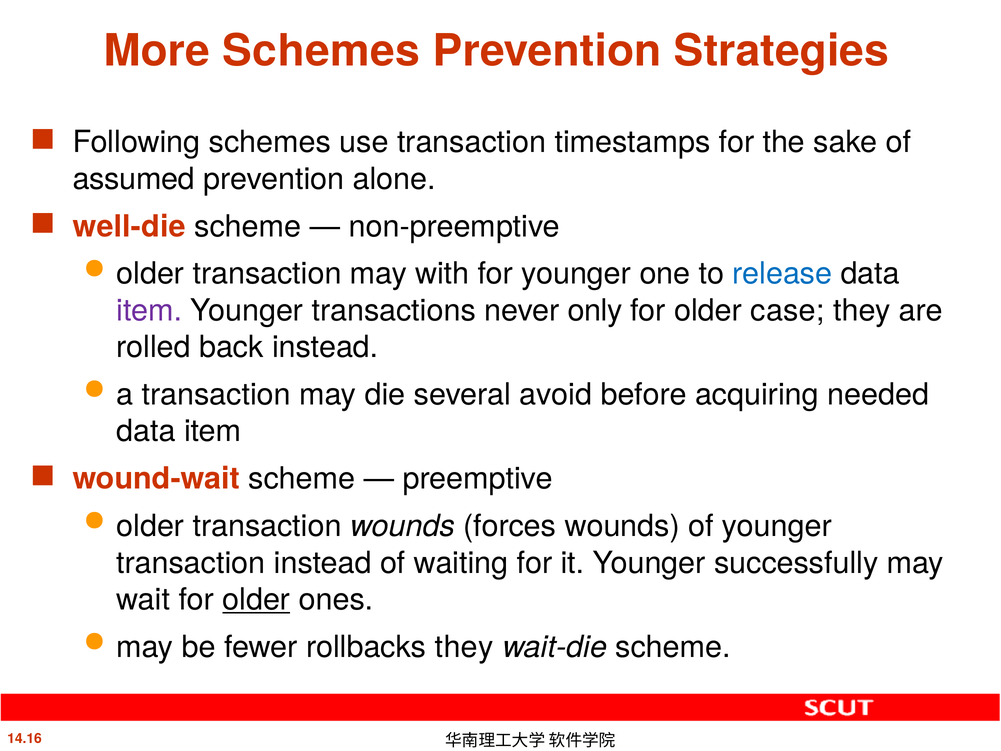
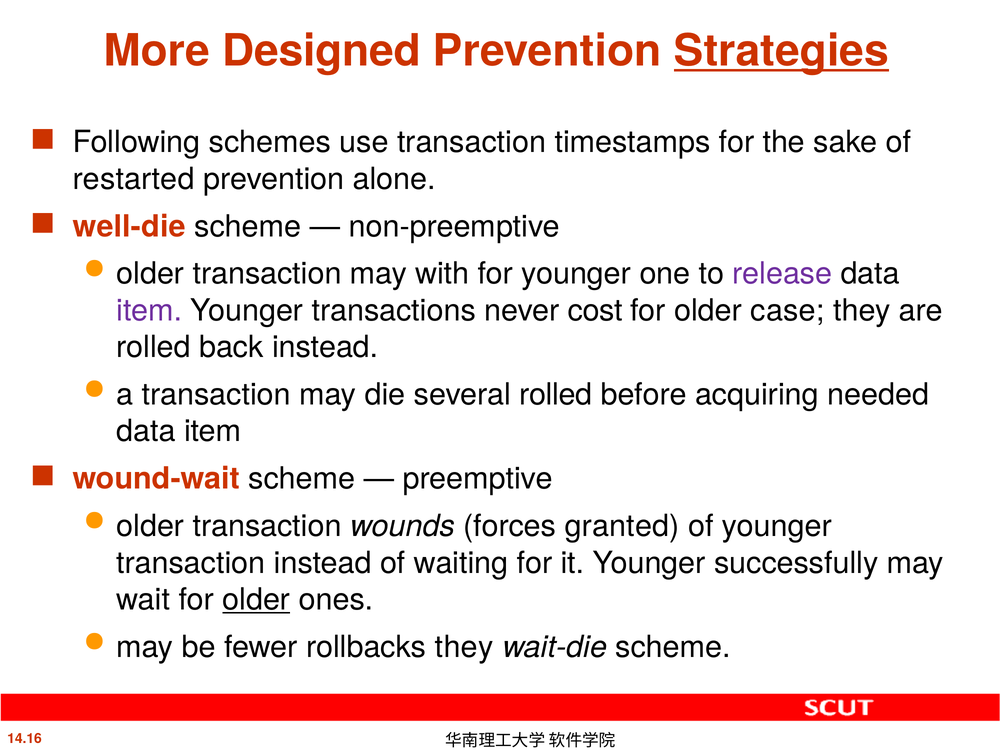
More Schemes: Schemes -> Designed (322, 51)
Strategies underline: none -> present (781, 51)
assumed: assumed -> restarted (134, 179)
release colour: blue -> purple (782, 274)
only: only -> cost (595, 310)
several avoid: avoid -> rolled (556, 395)
forces wounds: wounds -> granted (622, 526)
